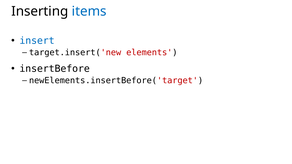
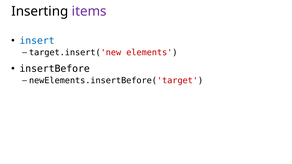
items colour: blue -> purple (89, 11)
